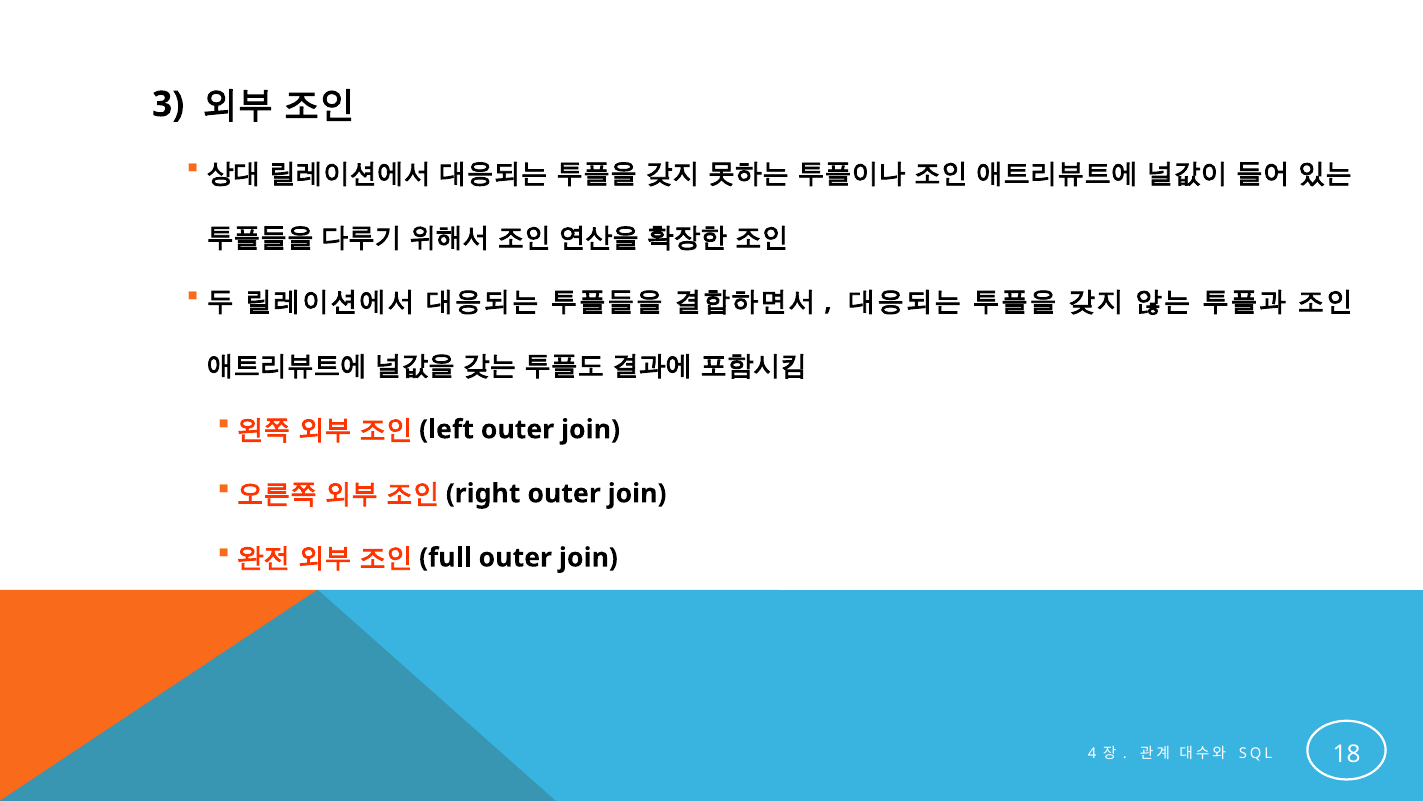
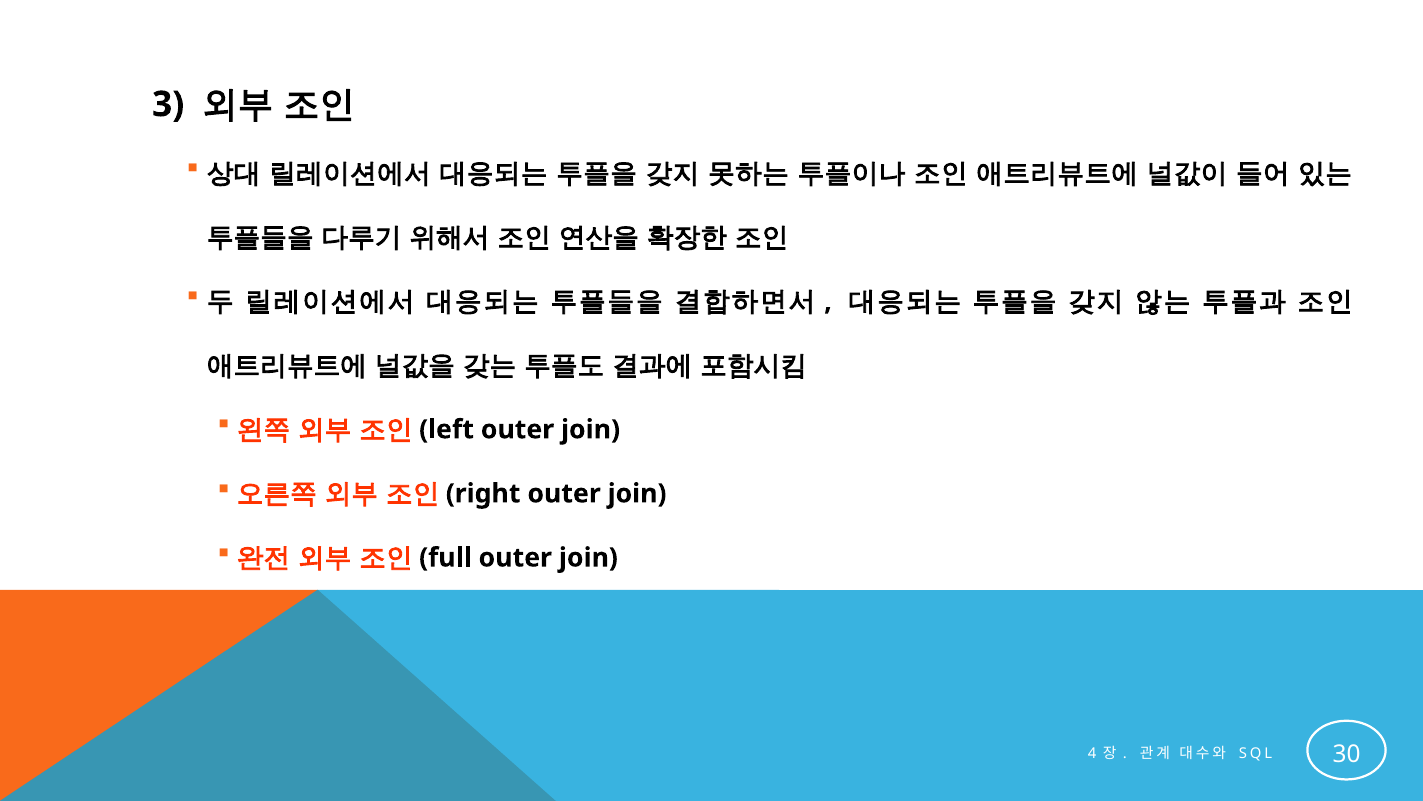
18: 18 -> 30 (1347, 754)
